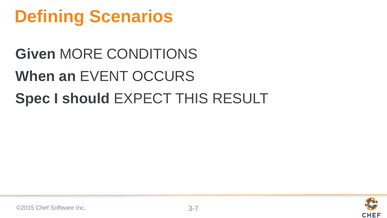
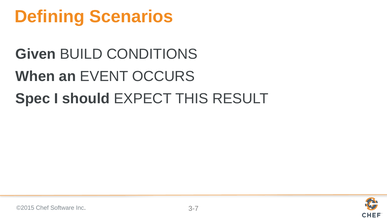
MORE: MORE -> BUILD (81, 54)
